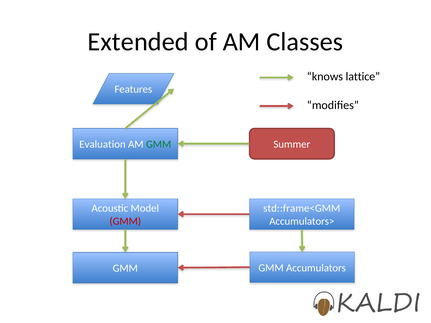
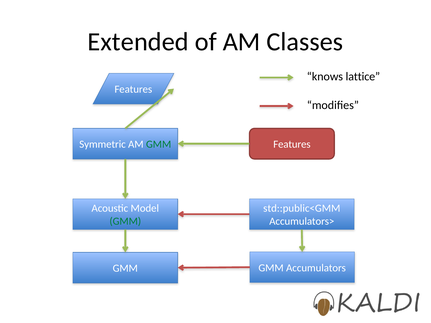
Evaluation: Evaluation -> Symmetric (103, 145)
Summer: Summer -> Features (292, 145)
std::frame<GMM: std::frame<GMM -> std::public<GMM (302, 209)
GMM colour: red -> green (125, 221)
